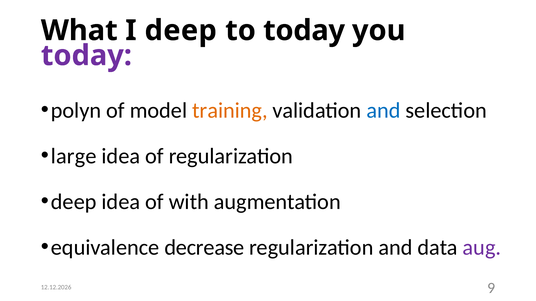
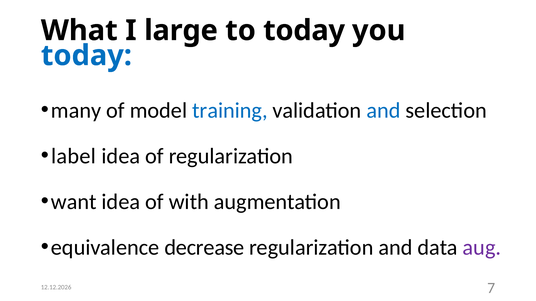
I deep: deep -> large (181, 31)
today colour: purple -> blue (86, 56)
polyn: polyn -> many (76, 111)
training colour: orange -> blue (230, 111)
large: large -> label (74, 156)
deep: deep -> want (74, 202)
9: 9 -> 7 (491, 288)
